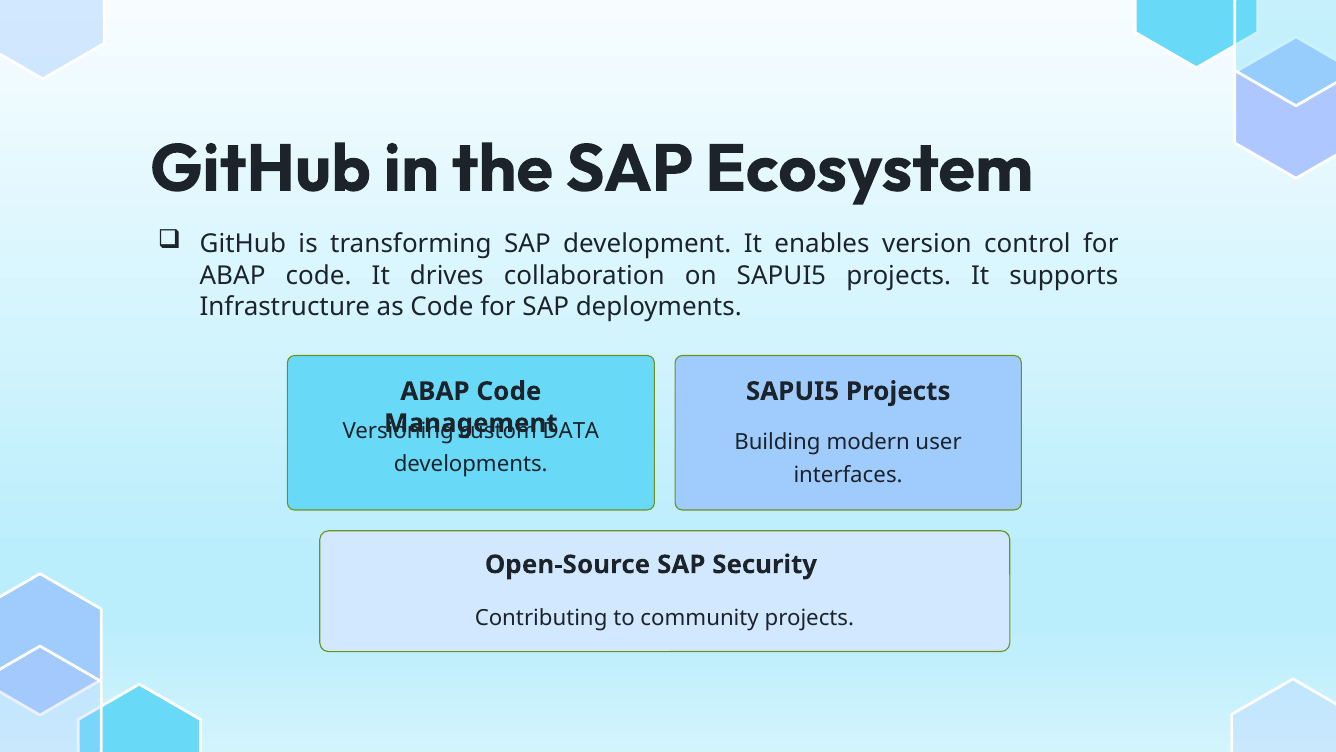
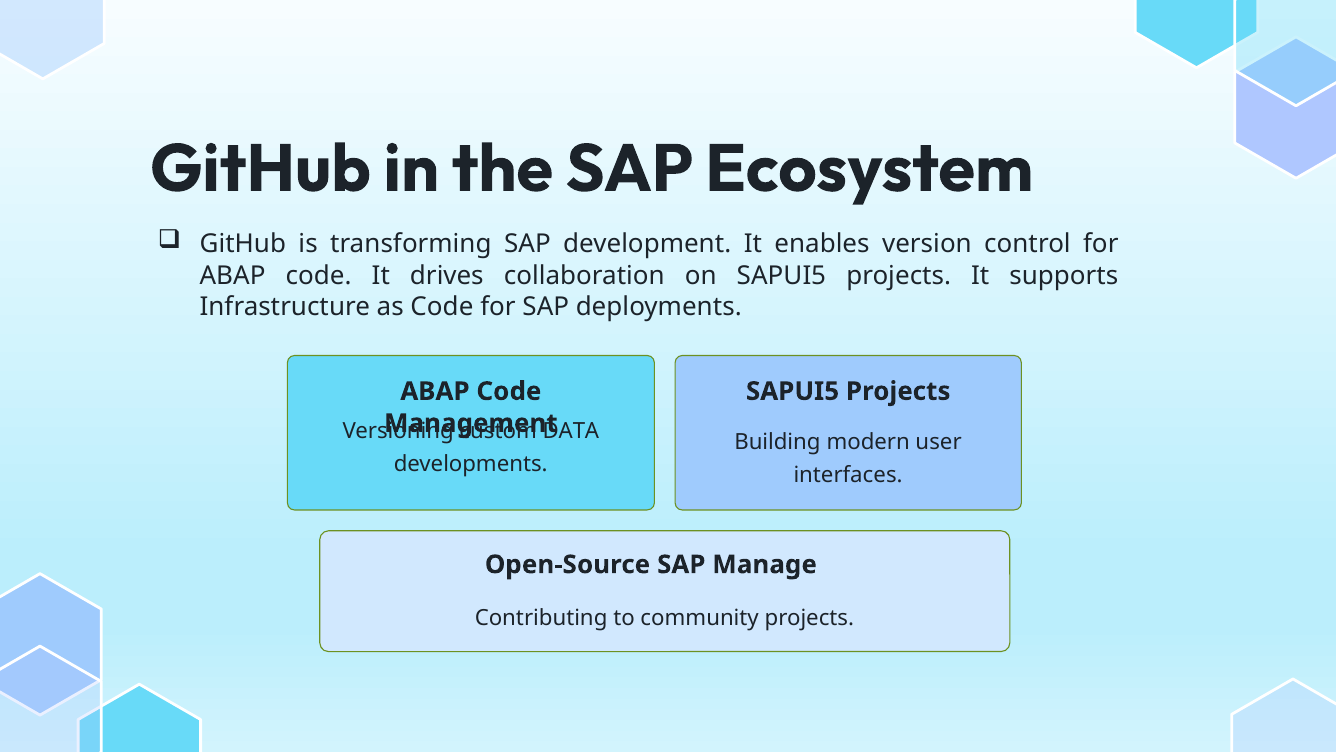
Security: Security -> Manage (765, 564)
